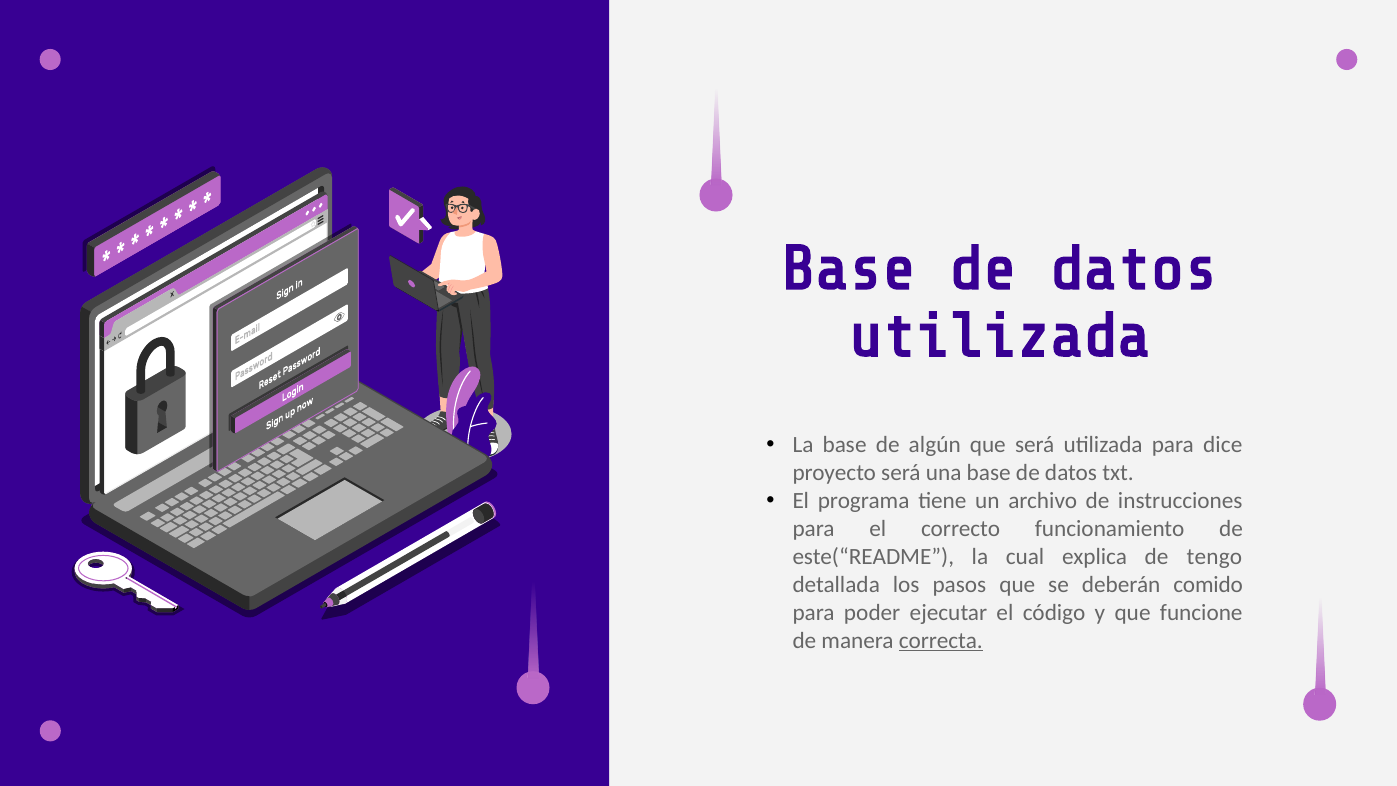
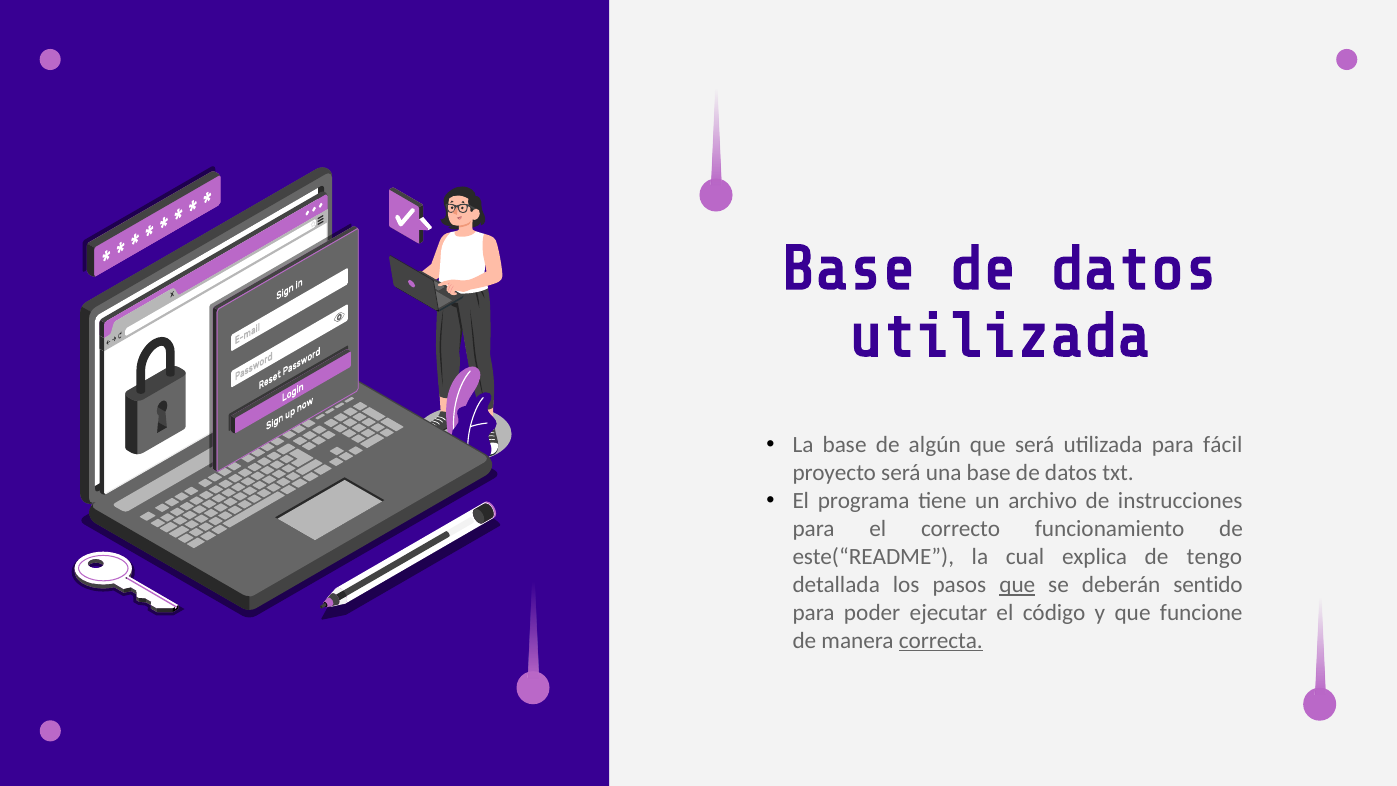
dice: dice -> fácil (1223, 445)
que underline: none -> present (1017, 585)
comido: comido -> sentido (1208, 585)
